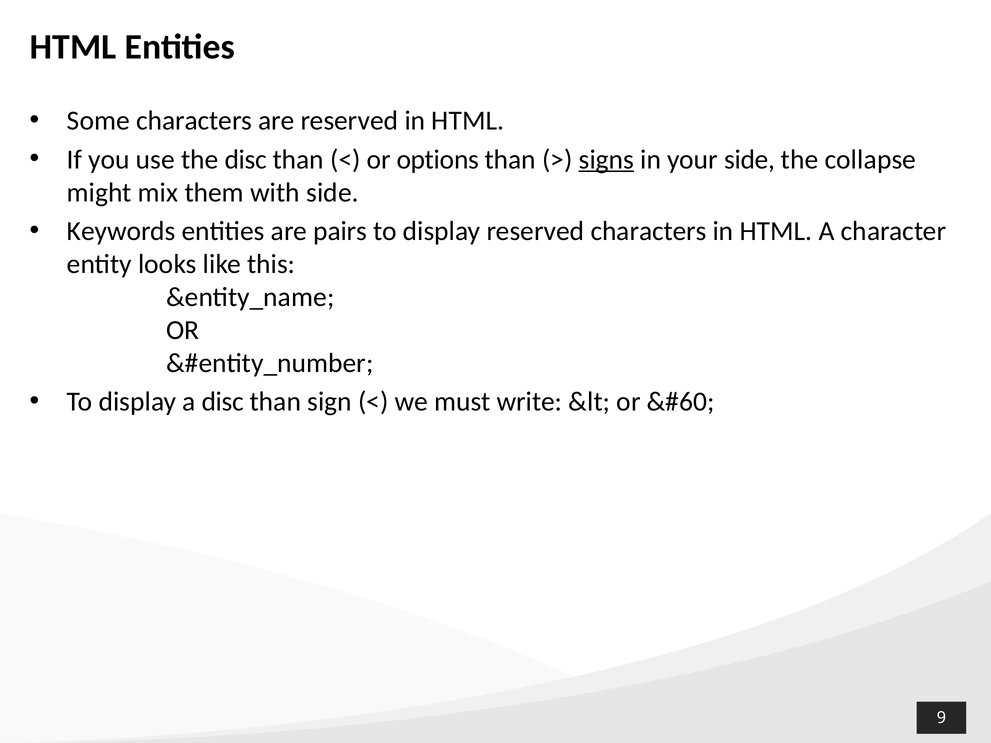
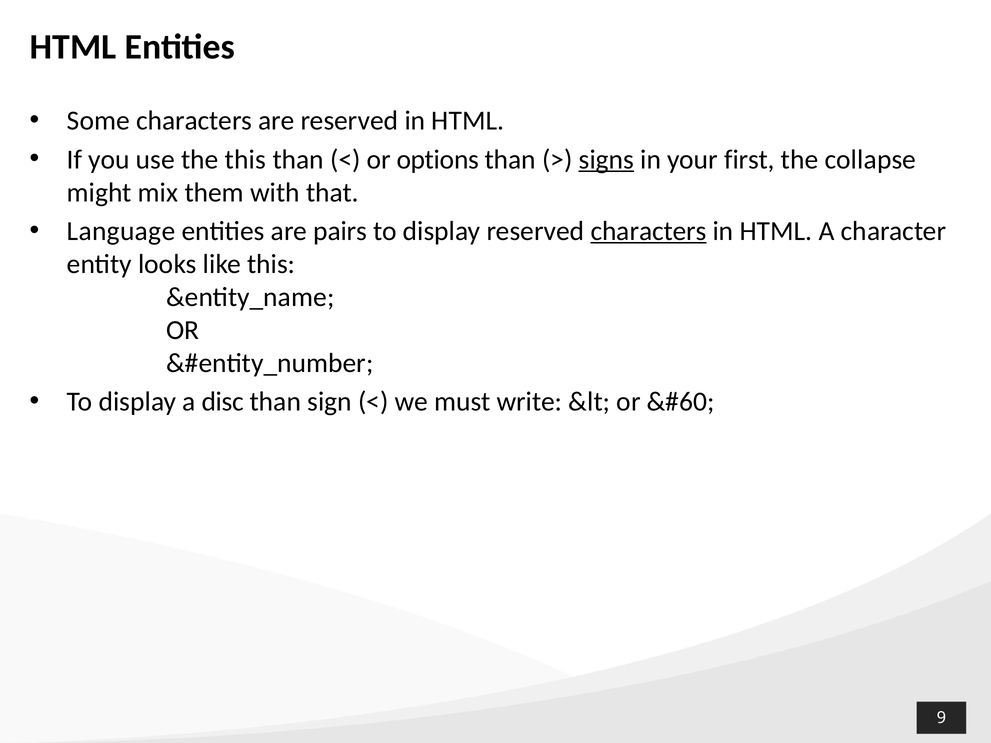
the disc: disc -> this (245, 159)
your side: side -> first (750, 159)
with side: side -> that (333, 193)
Keywords: Keywords -> Language (121, 231)
characters underline: none -> present (649, 231)
